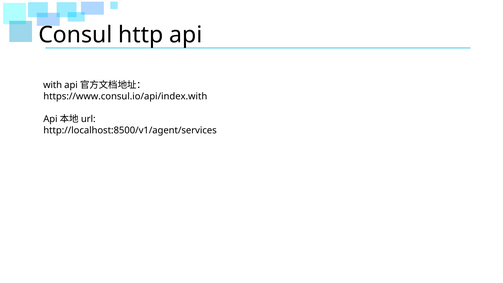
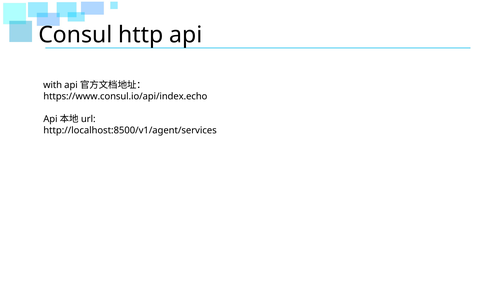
https://www.consul.io/api/index.with: https://www.consul.io/api/index.with -> https://www.consul.io/api/index.echo (125, 96)
